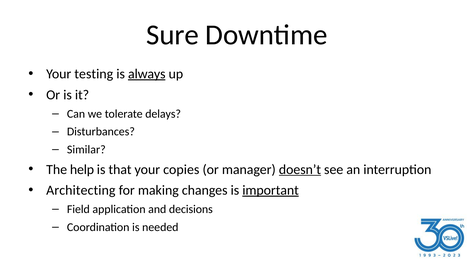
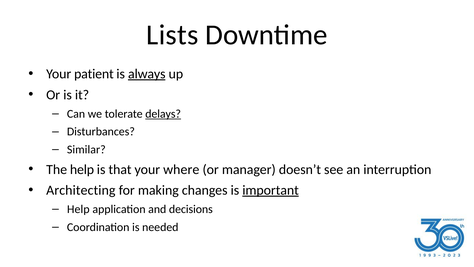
Sure: Sure -> Lists (172, 35)
testing: testing -> patient (94, 74)
delays underline: none -> present (163, 114)
copies: copies -> where (181, 169)
doesn’t underline: present -> none (300, 169)
Field: Field -> Help (78, 209)
